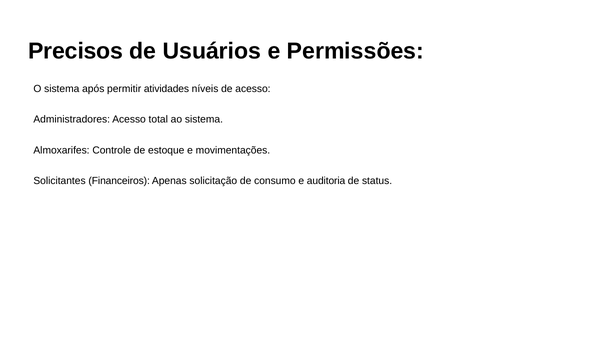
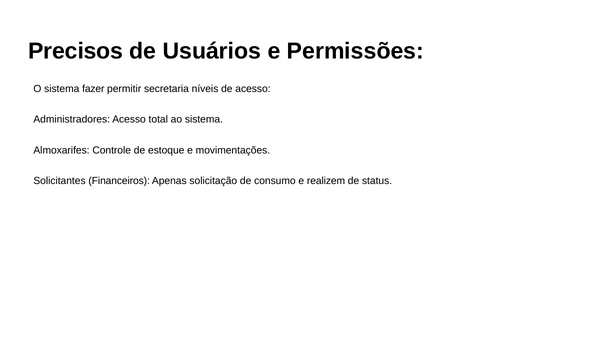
após: após -> fazer (93, 89)
atividades: atividades -> secretaria (166, 89)
auditoria: auditoria -> realizem (326, 181)
